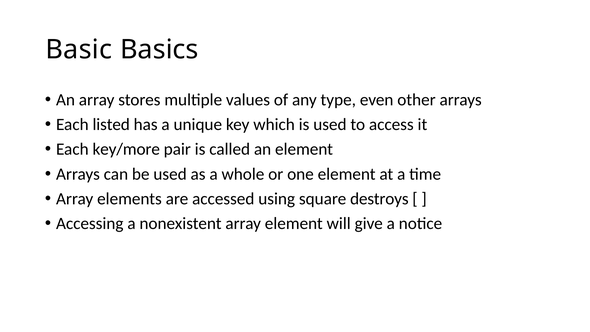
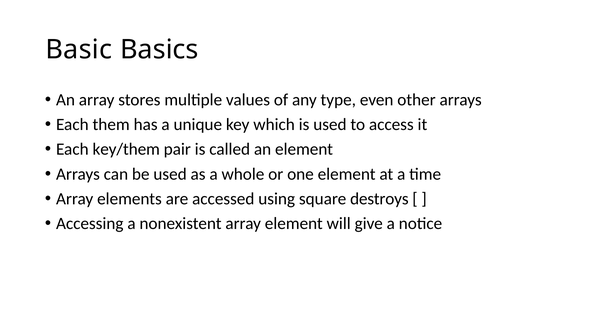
listed: listed -> them (111, 124)
key/more: key/more -> key/them (126, 149)
